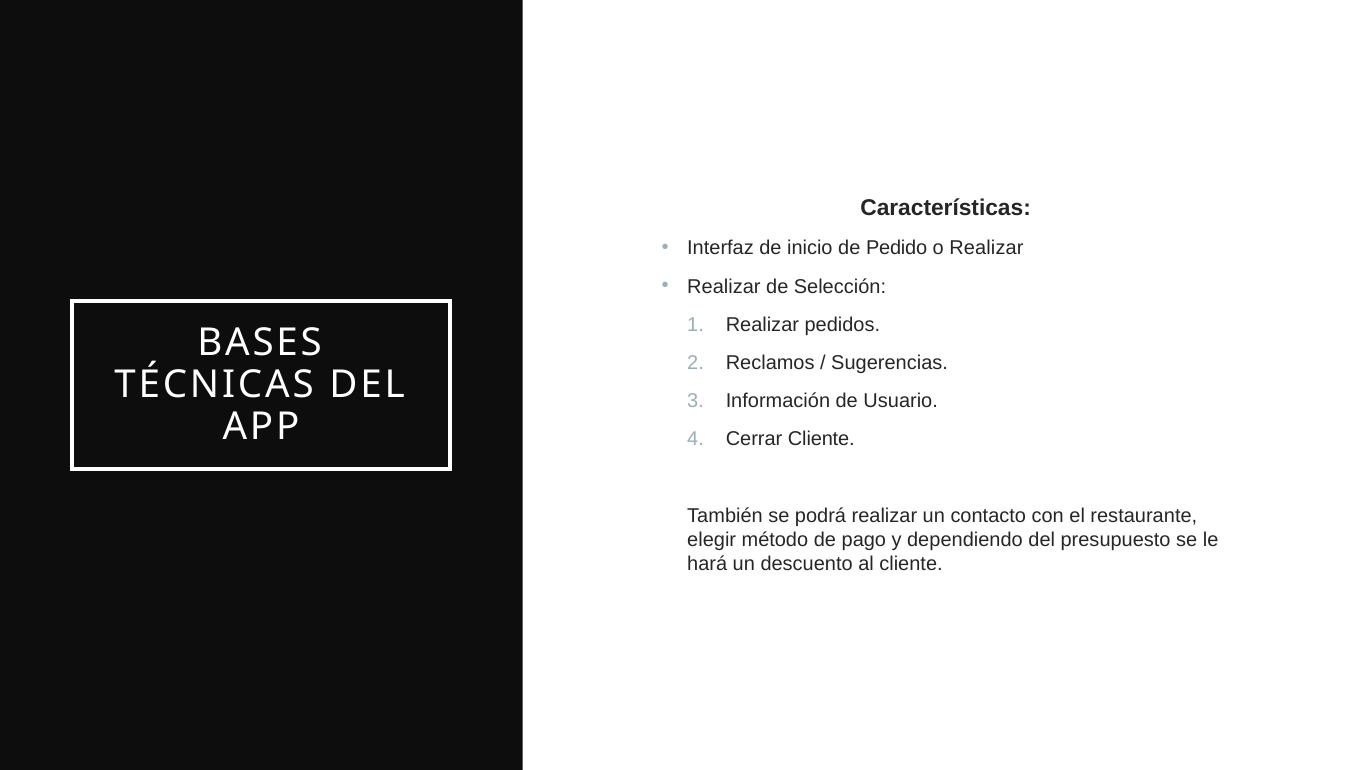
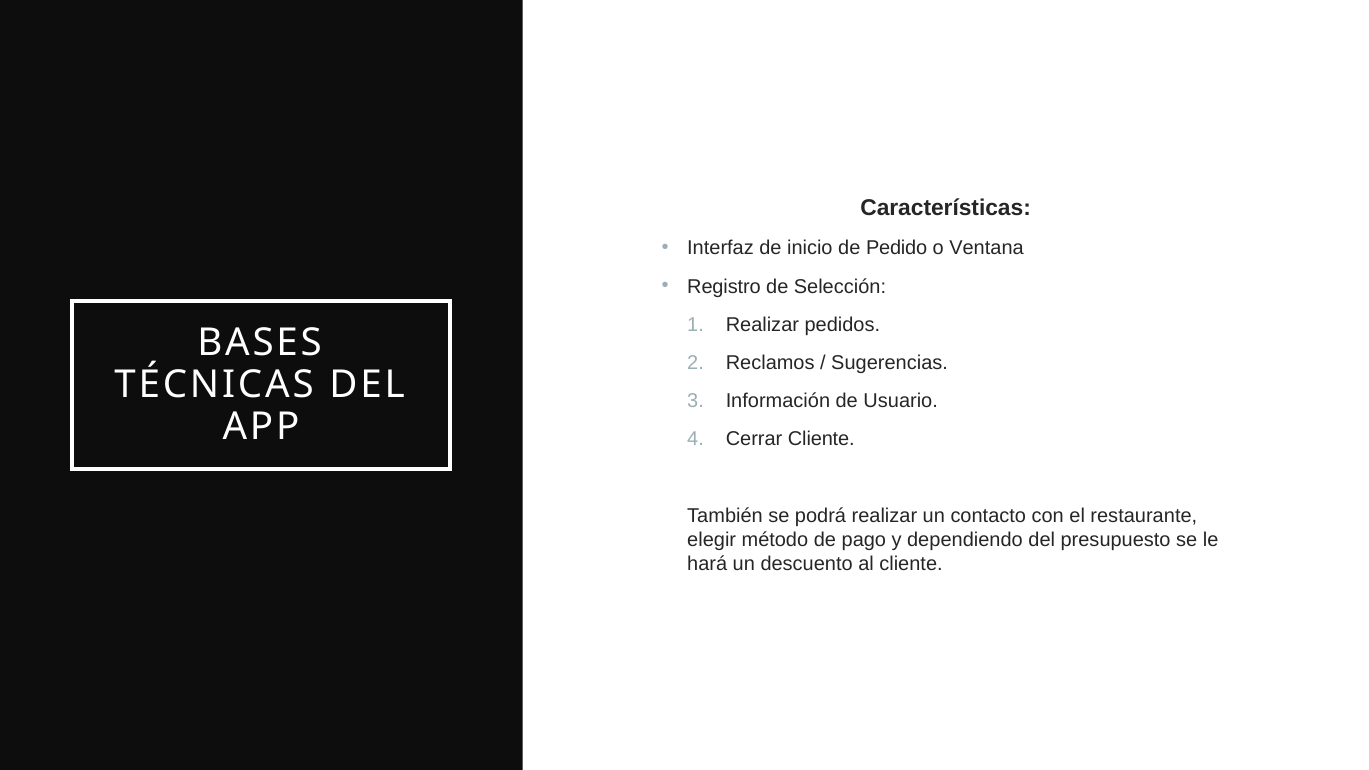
o Realizar: Realizar -> Ventana (987, 248)
Realizar: Realizar -> Registro (724, 286)
